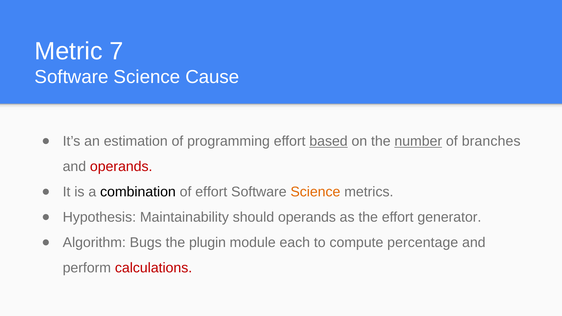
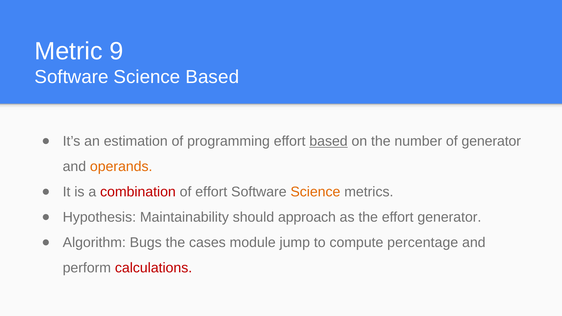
7: 7 -> 9 (117, 51)
Science Cause: Cause -> Based (212, 77)
number underline: present -> none (418, 141)
of branches: branches -> generator (491, 141)
operands colour: red -> orange (121, 167)
combination colour: black -> red (138, 192)
should operands: operands -> approach (307, 217)
plugin: plugin -> cases (207, 243)
each: each -> jump (295, 243)
